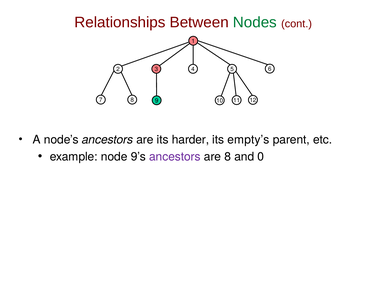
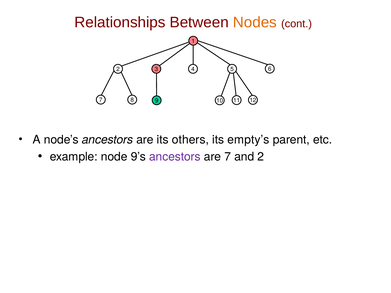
Nodes colour: green -> orange (255, 22)
harder: harder -> others (190, 140)
are 8: 8 -> 7 (228, 157)
and 0: 0 -> 2 (261, 157)
